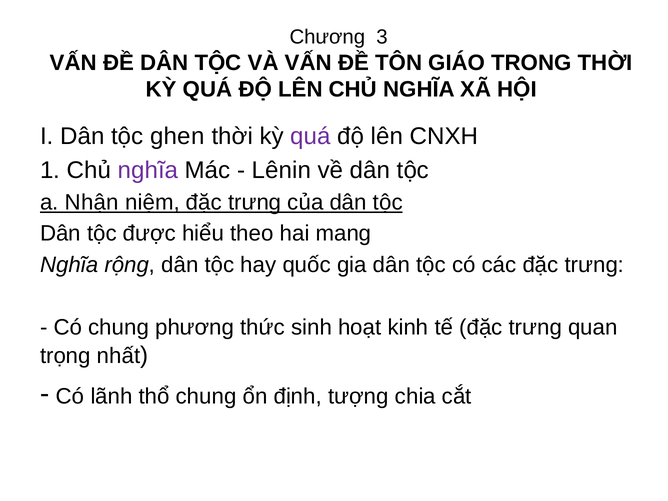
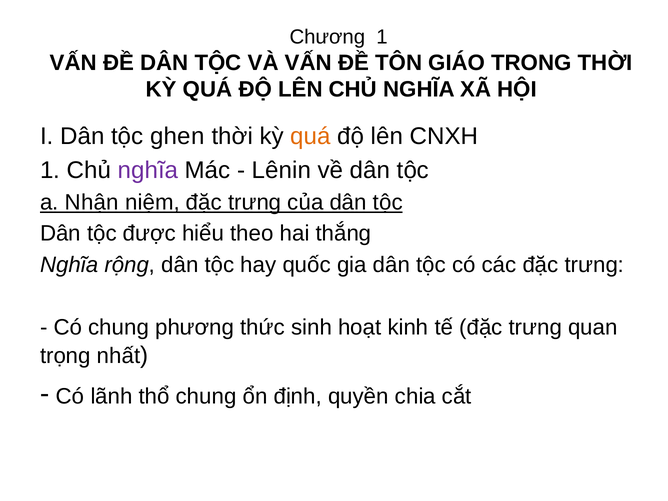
Chương 3: 3 -> 1 (382, 37)
quá colour: purple -> orange (311, 136)
mang: mang -> thắng (344, 234)
tượng: tượng -> quyền (358, 397)
